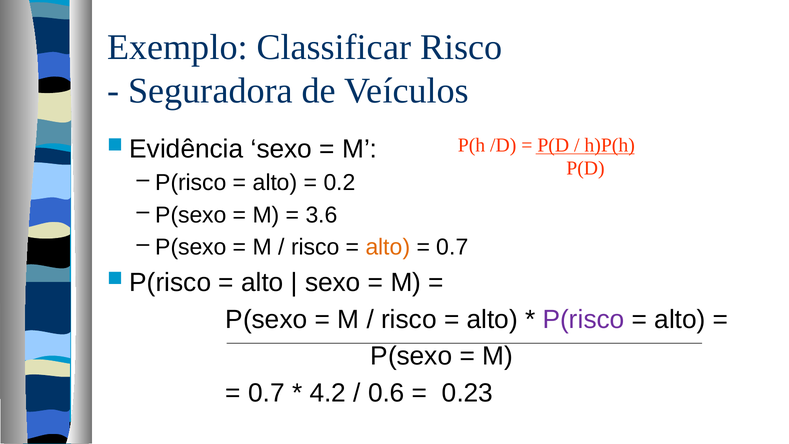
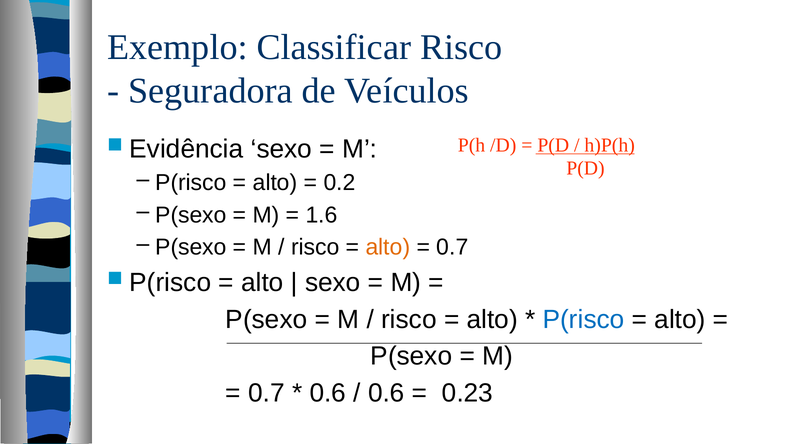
3.6: 3.6 -> 1.6 (322, 215)
P(risco colour: purple -> blue (584, 319)
4.2: 4.2 -> 0.6 (328, 393)
